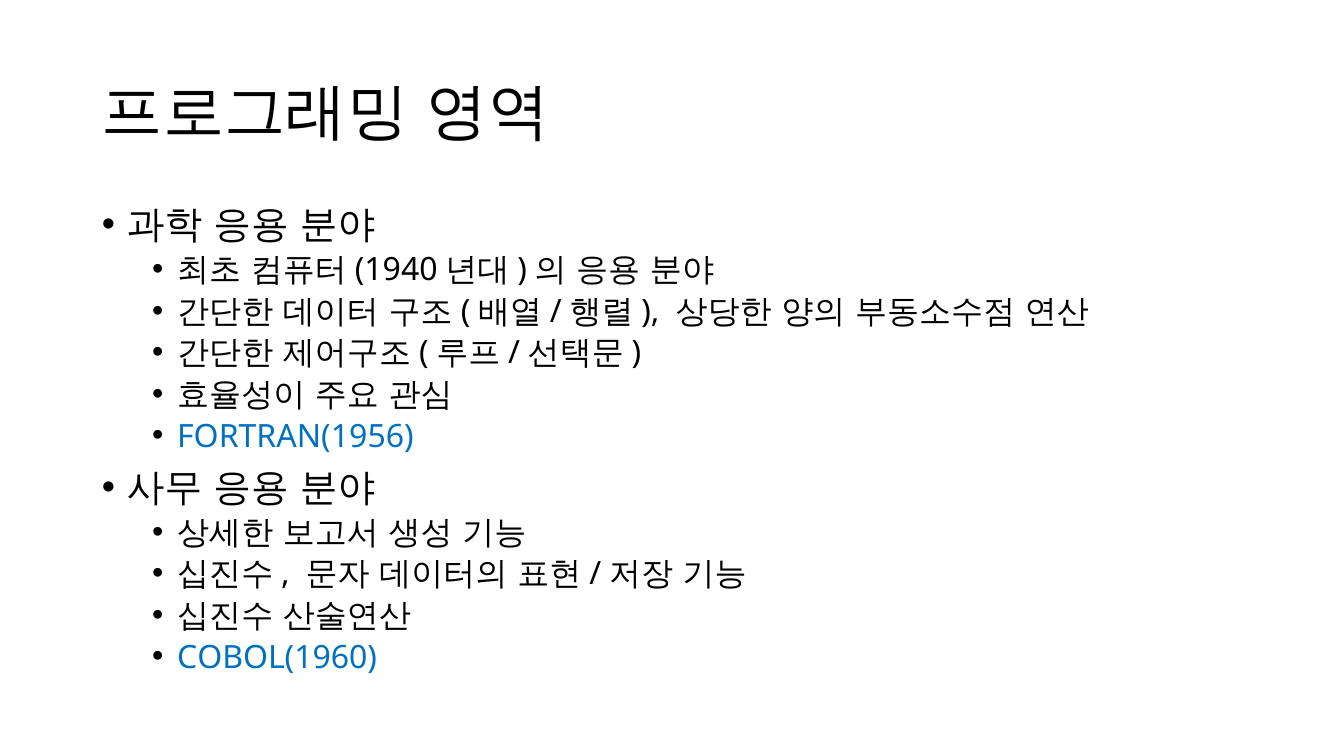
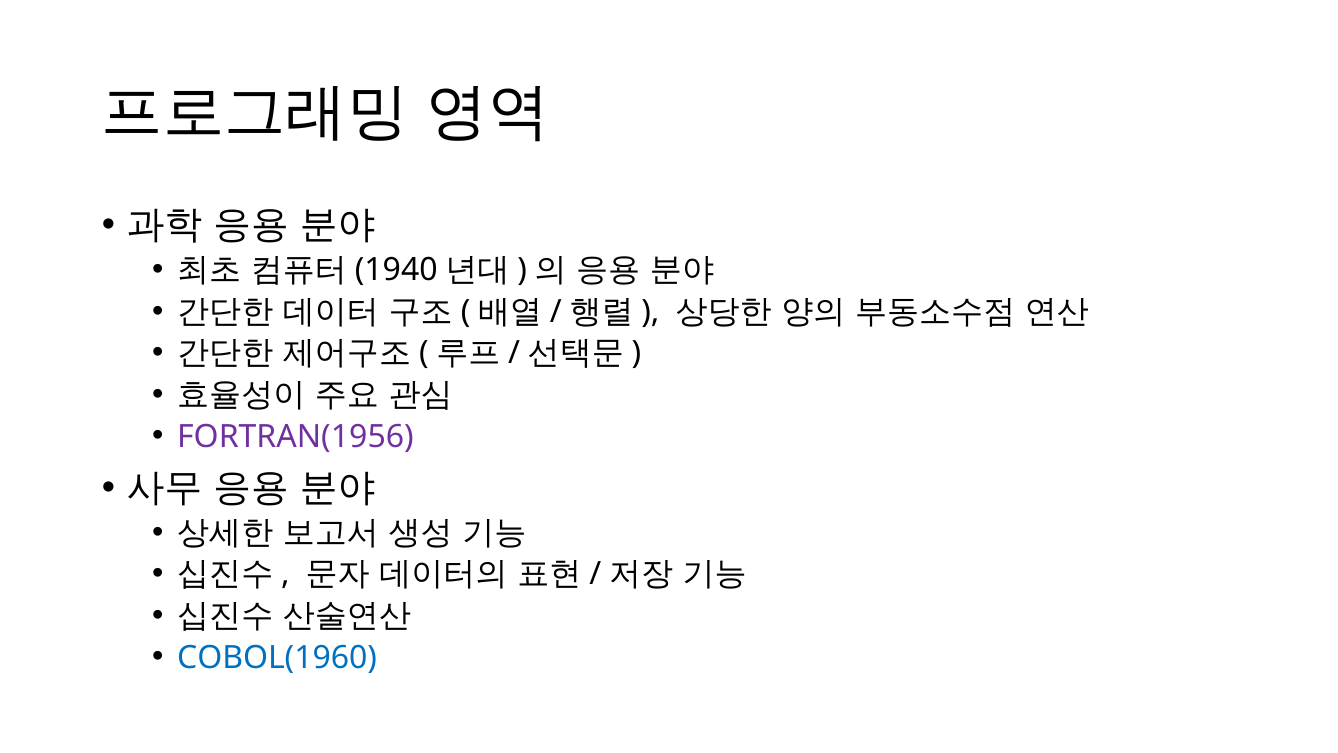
FORTRAN(1956 colour: blue -> purple (295, 436)
